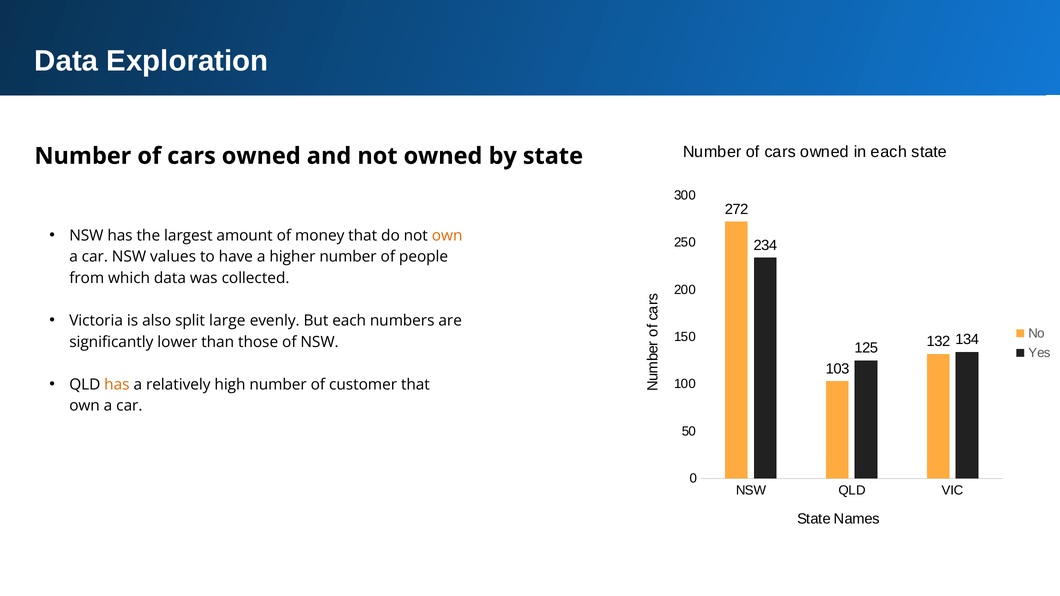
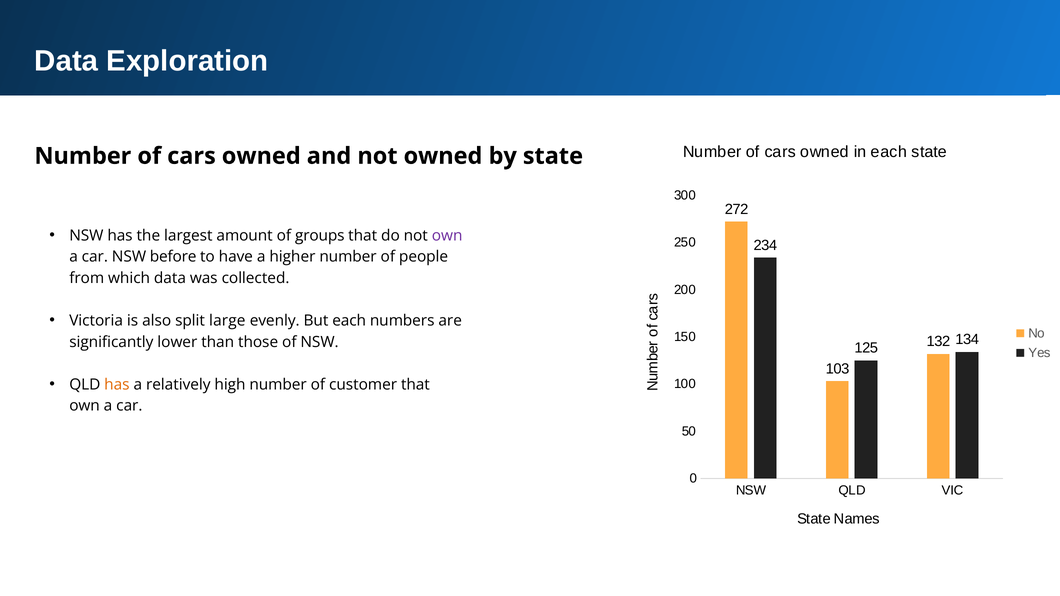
money: money -> groups (320, 236)
own colour: orange -> purple (447, 236)
values: values -> before (173, 257)
